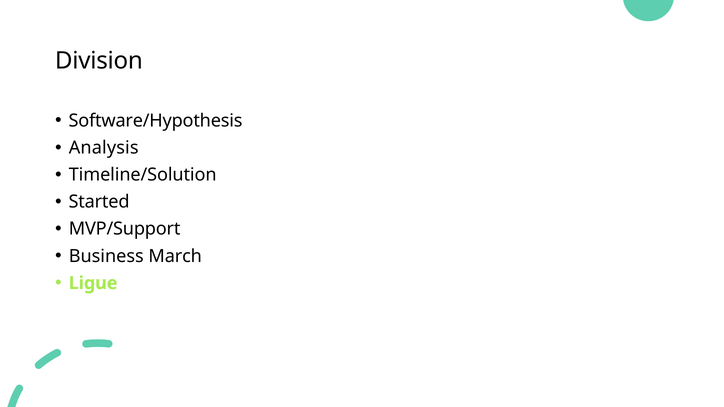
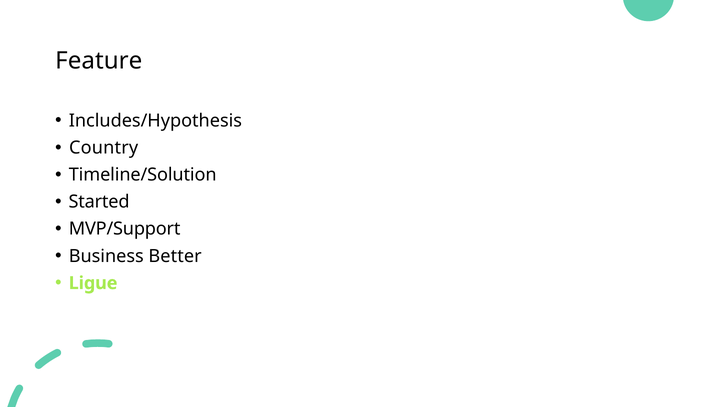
Division: Division -> Feature (99, 61)
Software/Hypothesis: Software/Hypothesis -> Includes/Hypothesis (155, 121)
Analysis: Analysis -> Country (104, 148)
March: March -> Better (175, 256)
